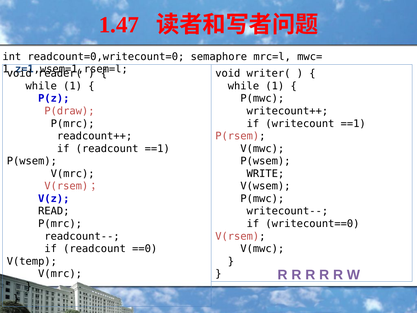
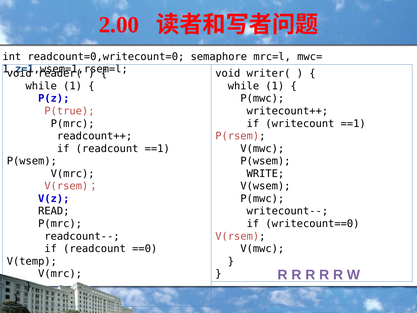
1.47: 1.47 -> 2.00 (119, 25)
P(draw: P(draw -> P(true (69, 111)
